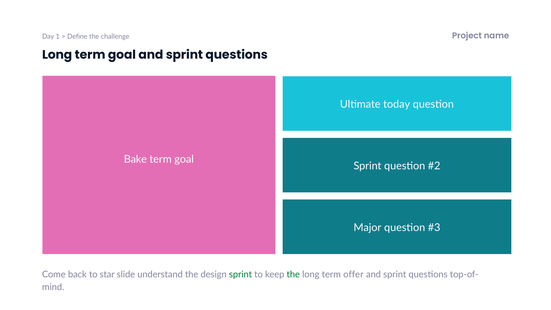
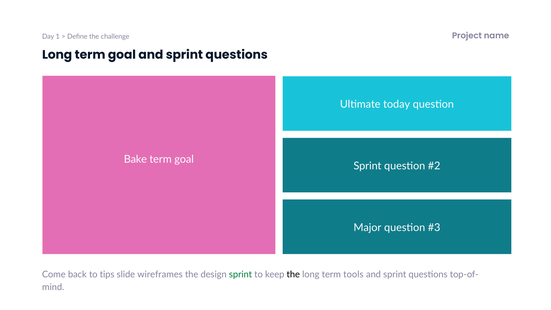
star: star -> tips (107, 274)
understand: understand -> wireframes (160, 274)
the colour: green -> black (293, 274)
offer: offer -> tools (353, 274)
